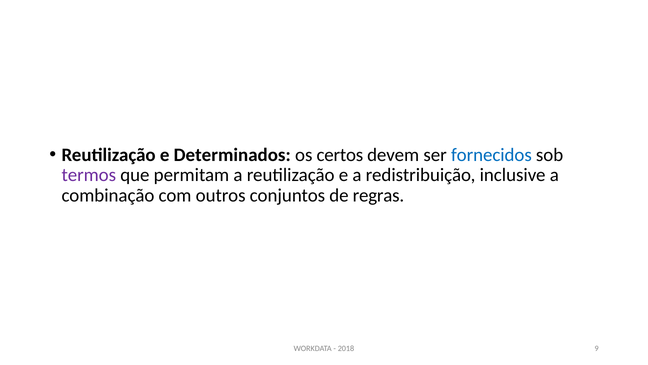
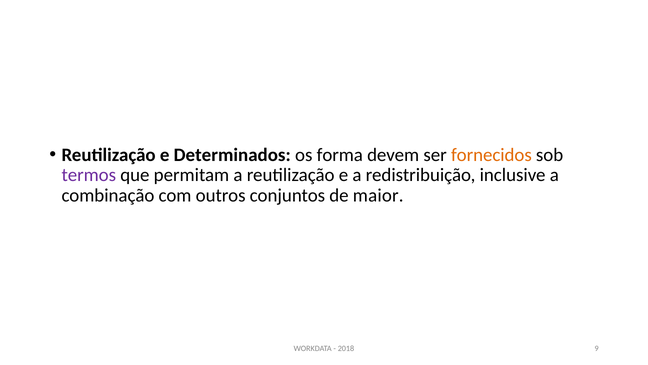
certos: certos -> forma (340, 155)
fornecidos colour: blue -> orange (491, 155)
regras: regras -> maior (378, 195)
